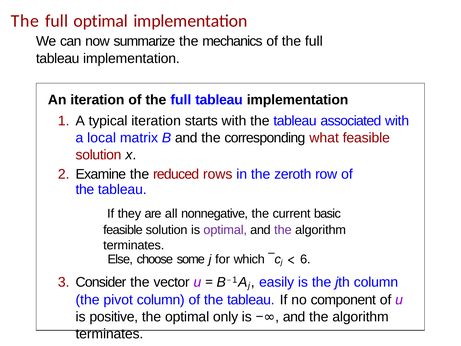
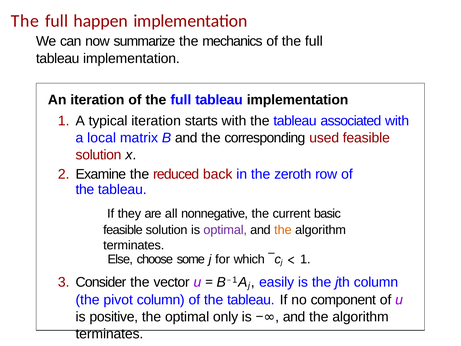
full optimal: optimal -> happen (101, 21)
what: what -> used (324, 138)
rows: rows -> back (218, 174)
the colour: purple -> orange (283, 230)
6: 6 -> 1 (305, 259)
